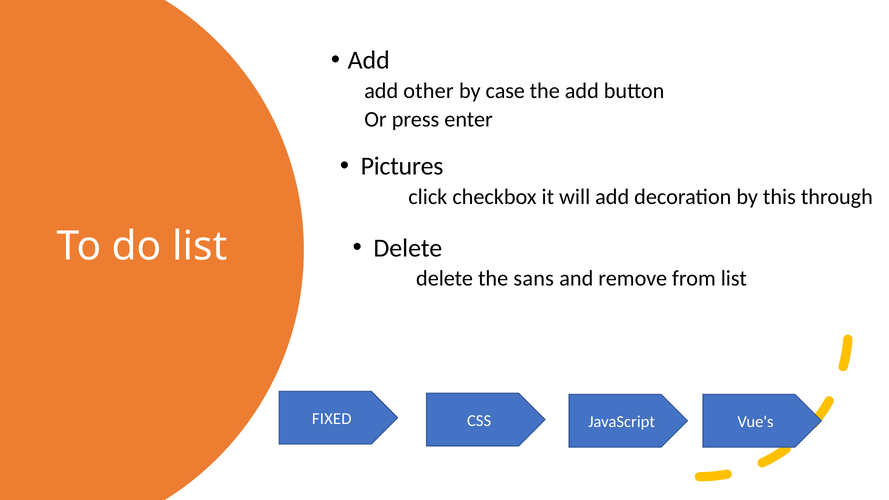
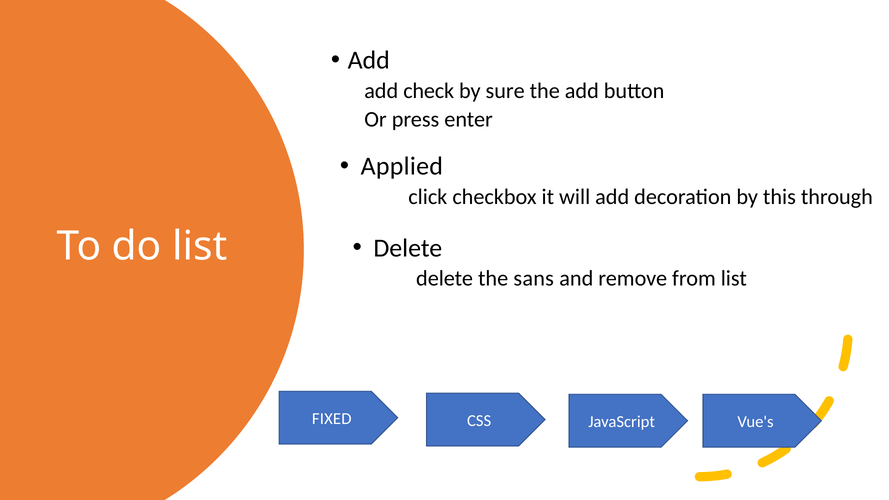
other: other -> check (429, 91)
case: case -> sure (505, 91)
Pictures: Pictures -> Applied (402, 166)
